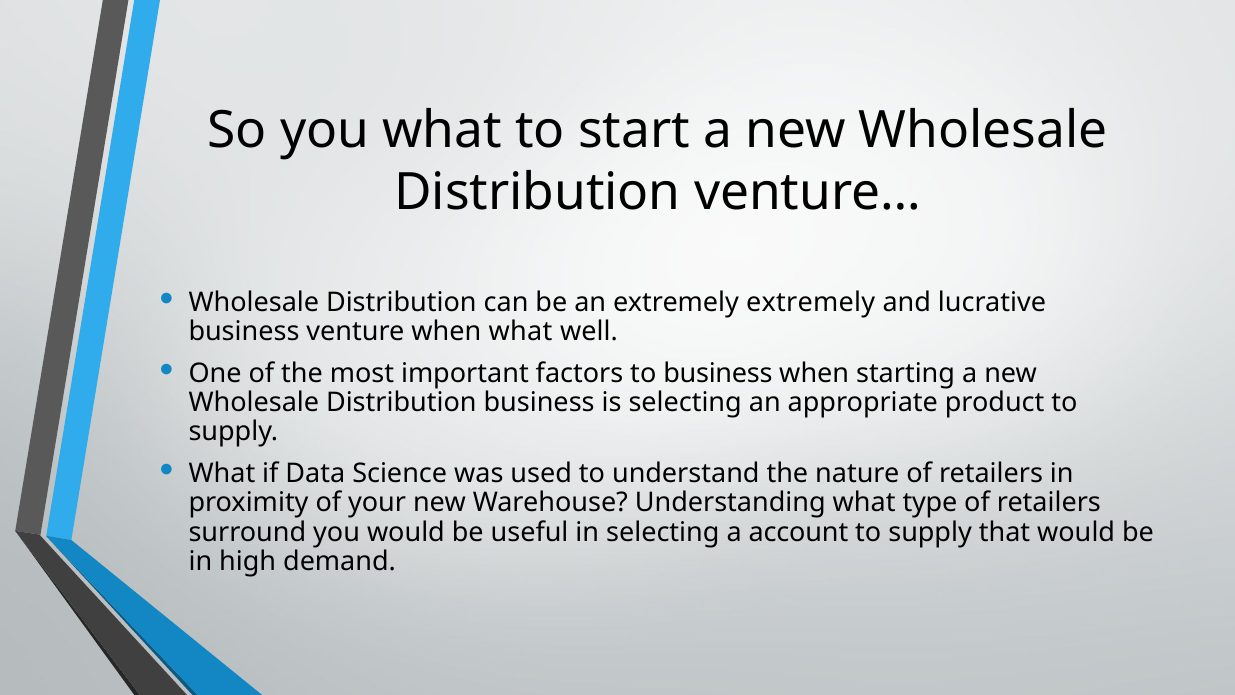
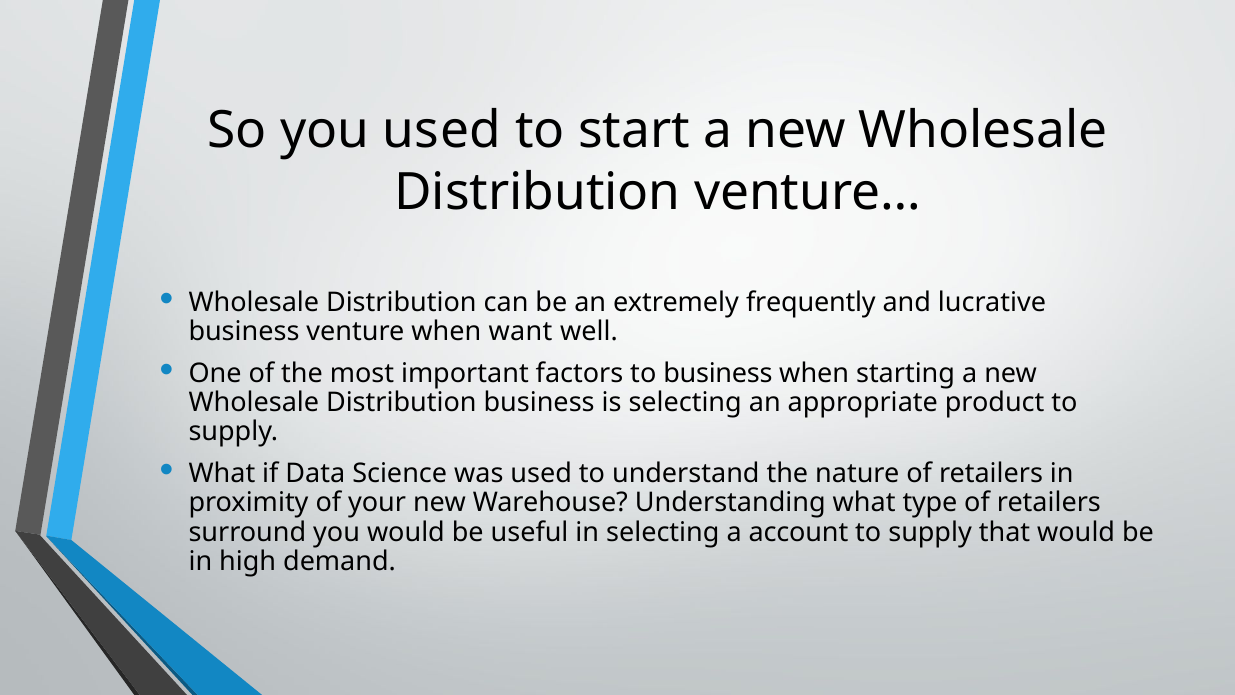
you what: what -> used (442, 131)
extremely extremely: extremely -> frequently (811, 303)
when what: what -> want (521, 332)
